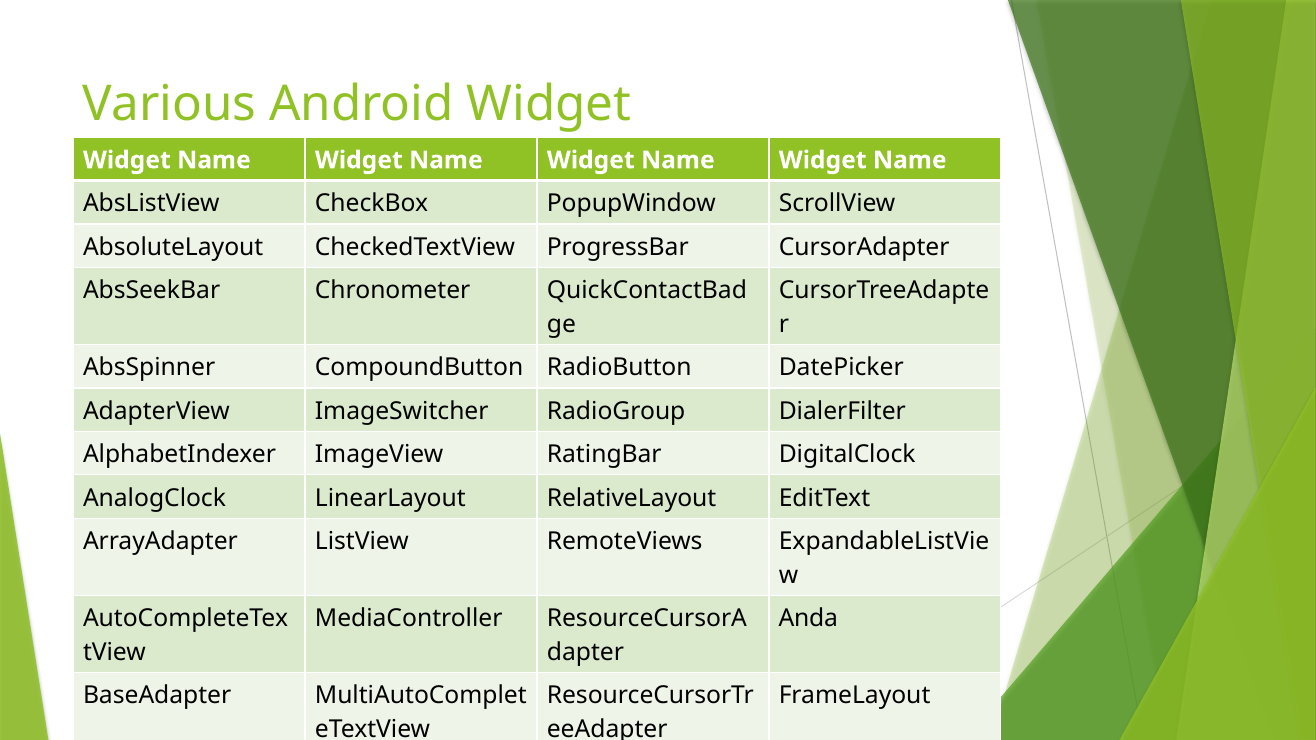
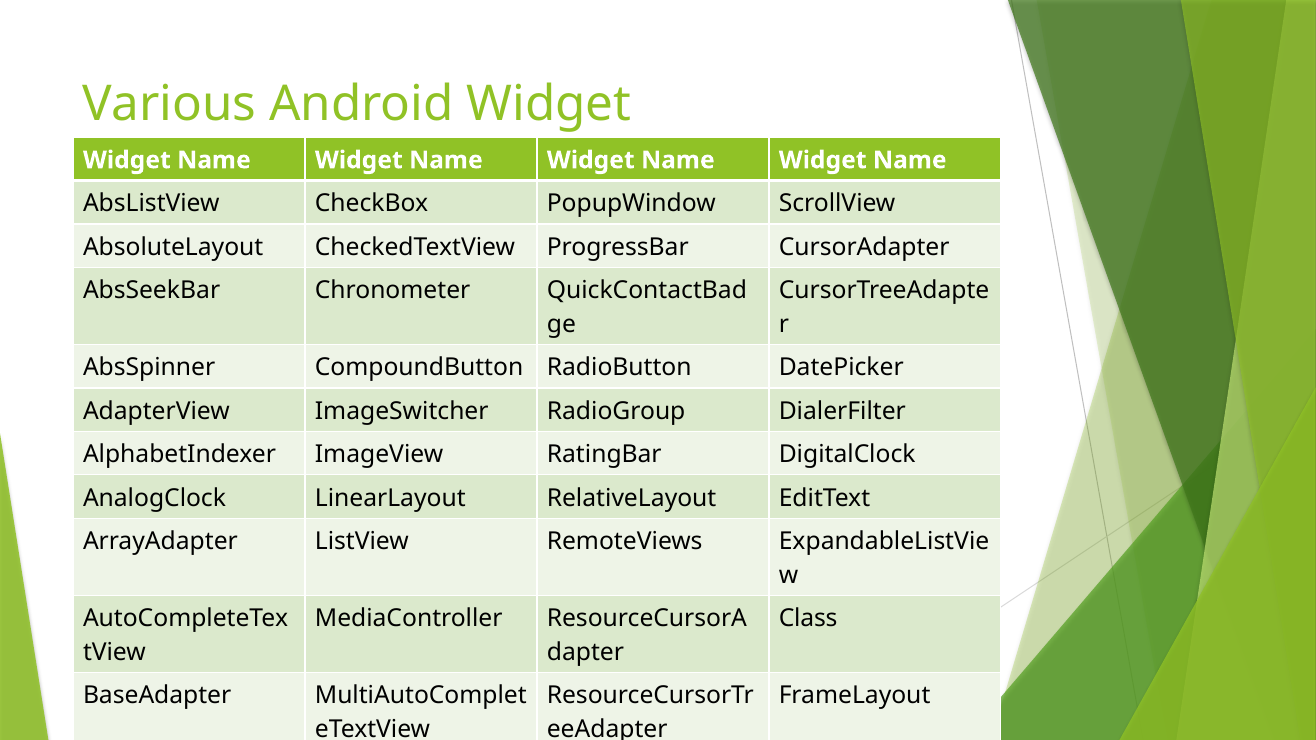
Anda: Anda -> Class (808, 619)
